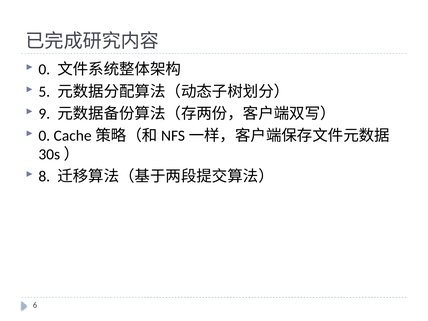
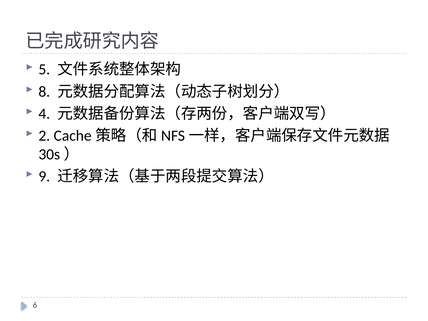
0: 0 -> 5 (44, 70)
5: 5 -> 8 (44, 92)
9: 9 -> 4 (44, 114)
0: 0 -> 2 (44, 136)
8: 8 -> 9 (44, 176)
